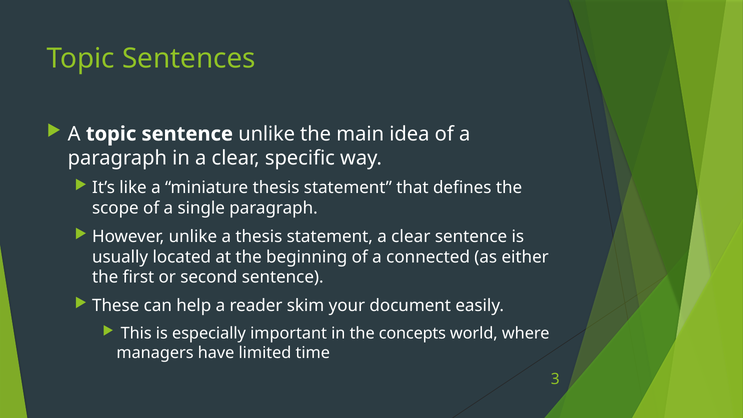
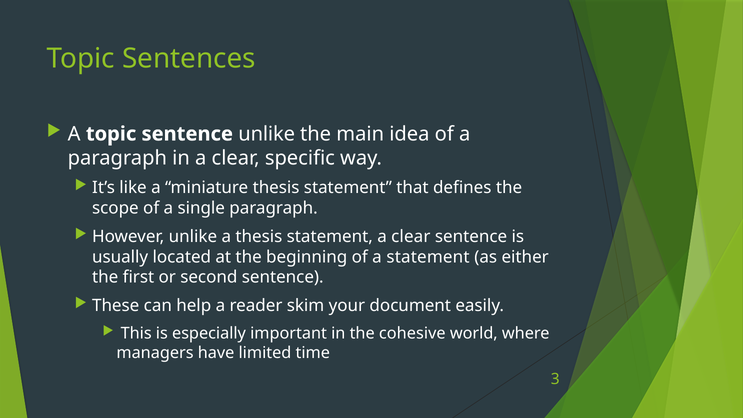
a connected: connected -> statement (428, 257)
concepts: concepts -> cohesive (412, 333)
